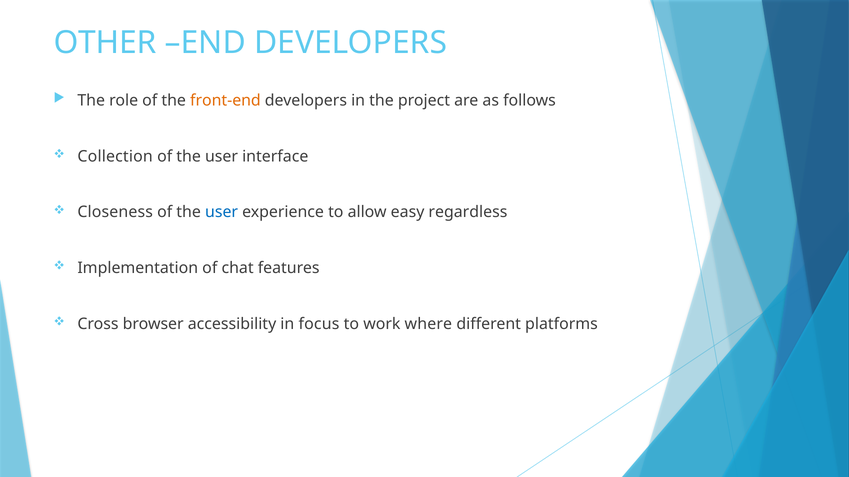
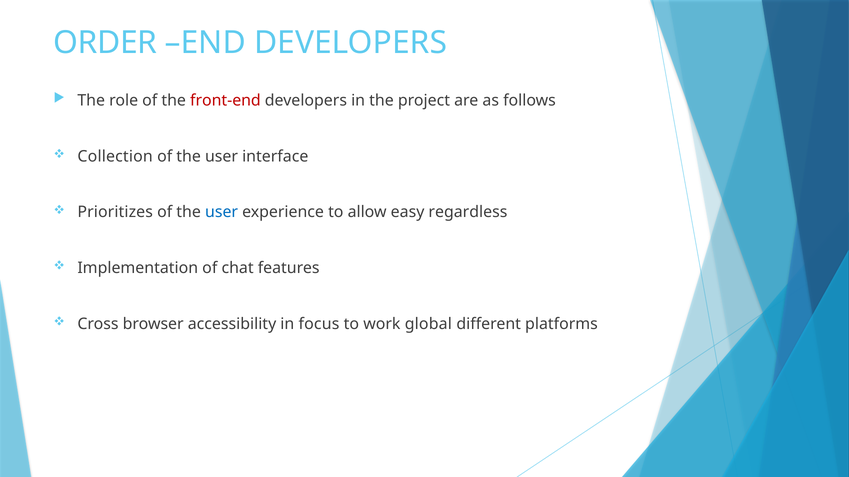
OTHER: OTHER -> ORDER (105, 43)
front-end colour: orange -> red (225, 101)
Closeness: Closeness -> Prioritizes (115, 212)
where: where -> global (428, 324)
